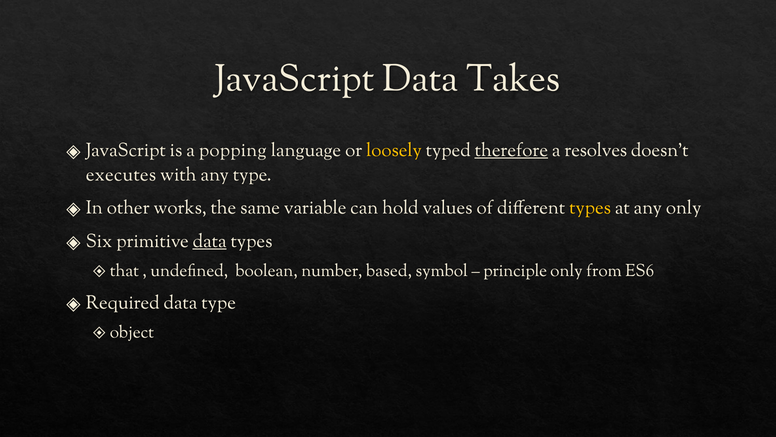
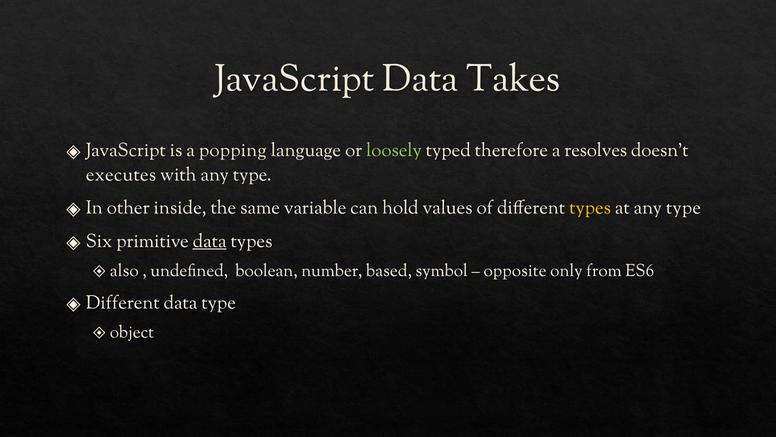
loosely colour: yellow -> light green (394, 150)
therefore underline: present -> none (511, 150)
works: works -> inside (180, 208)
at any only: only -> type (684, 208)
that: that -> also (124, 270)
principle: principle -> opposite (515, 270)
Required: Required -> Different (123, 302)
